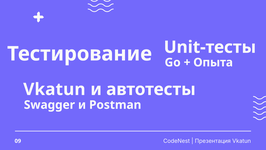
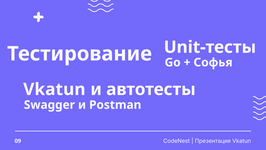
Опыта: Опыта -> Софья (213, 62)
